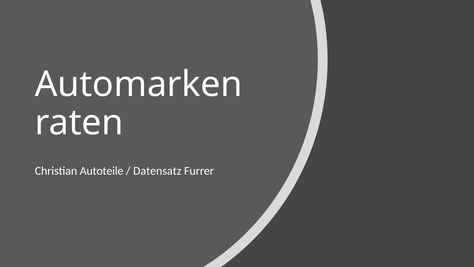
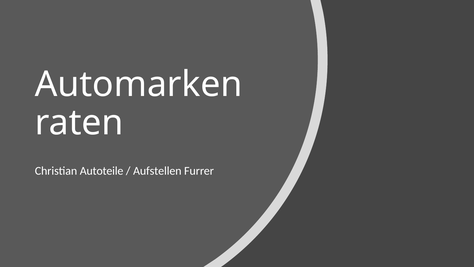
Datensatz: Datensatz -> Aufstellen (157, 171)
